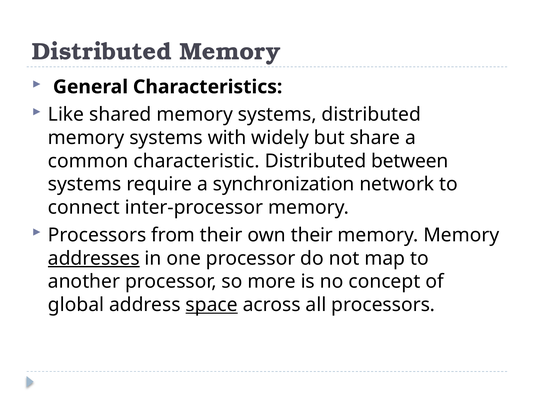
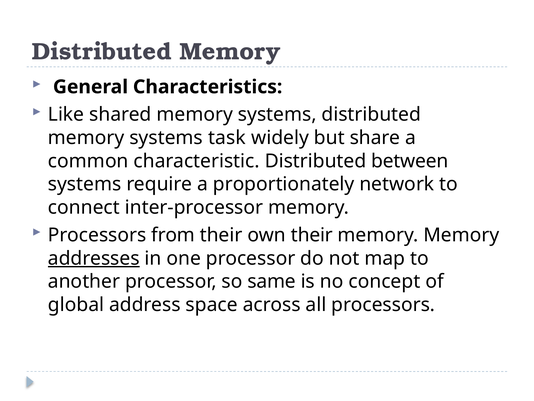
with: with -> task (227, 138)
synchronization: synchronization -> proportionately (284, 184)
more: more -> same (272, 281)
space underline: present -> none (212, 304)
